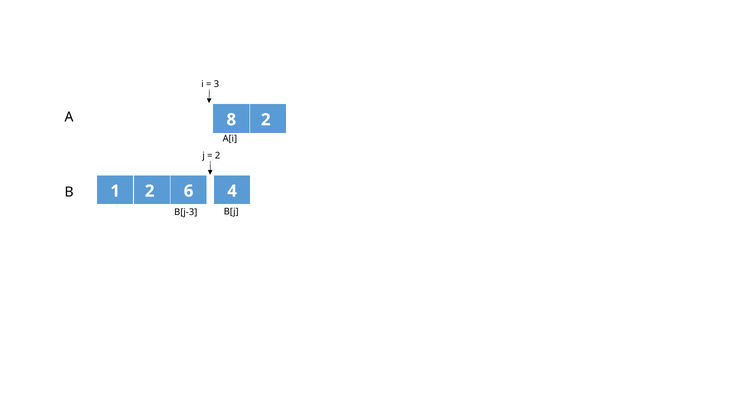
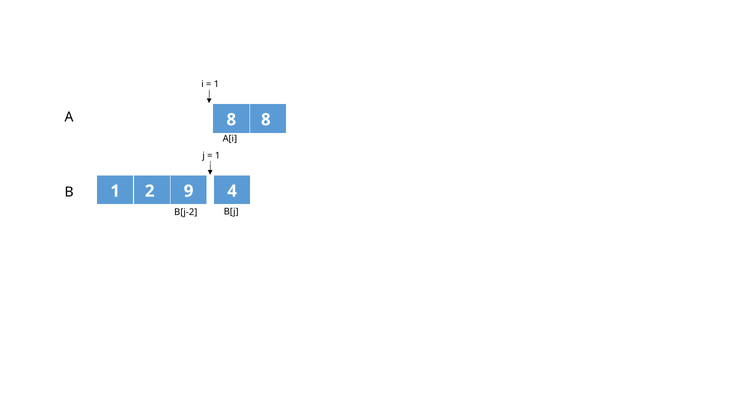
3: 3 -> 1 (217, 84)
8 2: 2 -> 8 (266, 120)
2: 2 -> 1 (218, 156)
6: 6 -> 9 (189, 191)
B[j-3: B[j-3 -> B[j-2 (186, 212)
